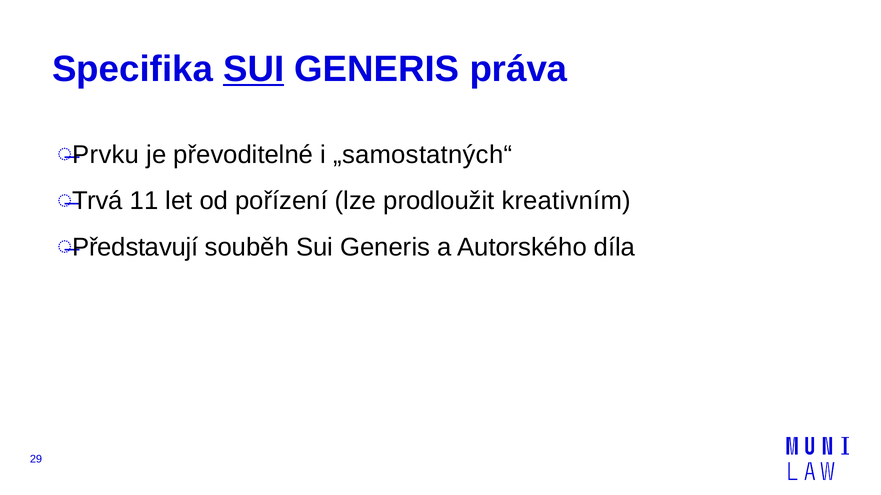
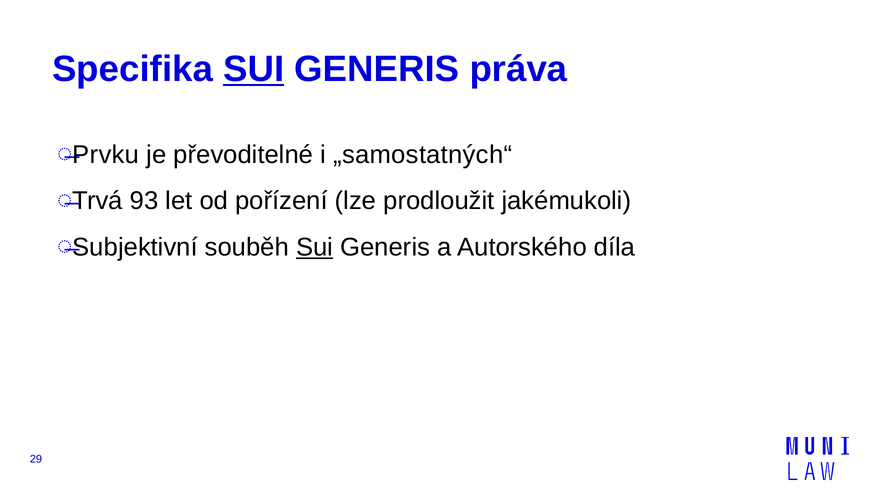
11: 11 -> 93 (144, 201)
kreativním: kreativním -> jakémukoli (566, 201)
Představují: Představují -> Subjektivní (135, 247)
Sui underline: none -> present (315, 247)
